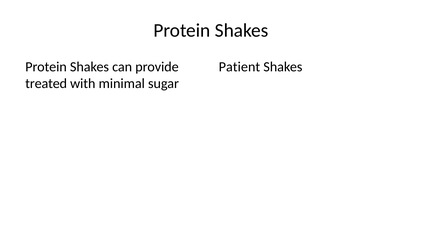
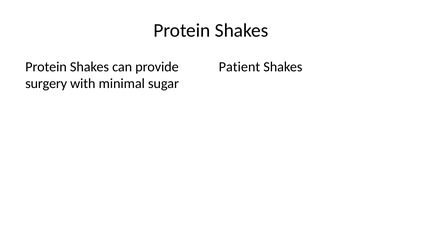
treated: treated -> surgery (46, 84)
